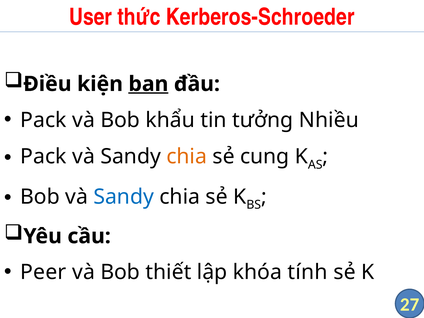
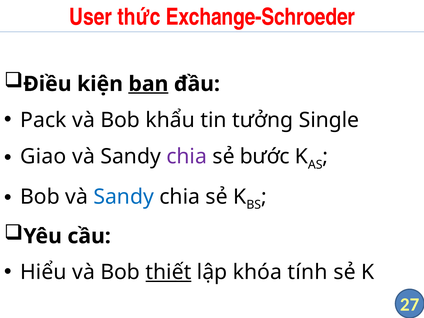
Kerberos-Schroeder: Kerberos-Schroeder -> Exchange-Schroeder (260, 17)
Nhiều: Nhiều -> Single (329, 120)
Pack: Pack -> Giao (43, 157)
chia colour: orange -> purple (187, 157)
cung: cung -> bước (265, 157)
Peer: Peer -> Hiểu (43, 272)
thiết underline: none -> present (168, 272)
